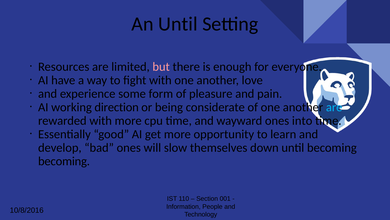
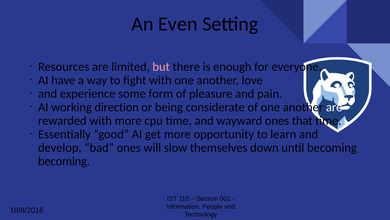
An Until: Until -> Even (178, 24)
are colour: light blue -> white (334, 107)
into: into -> that (302, 120)
